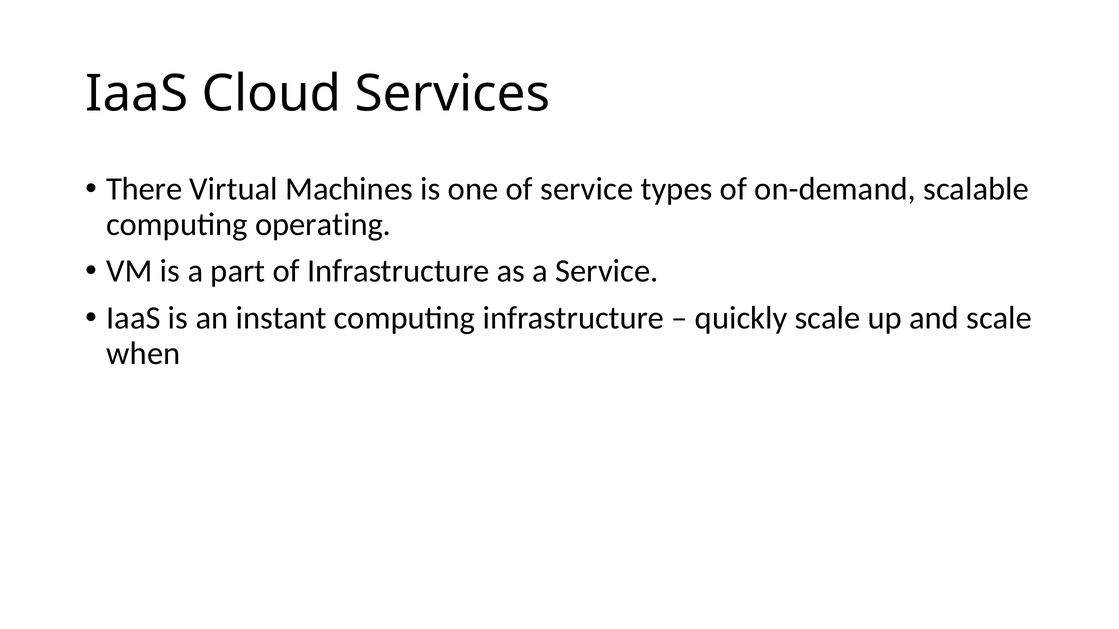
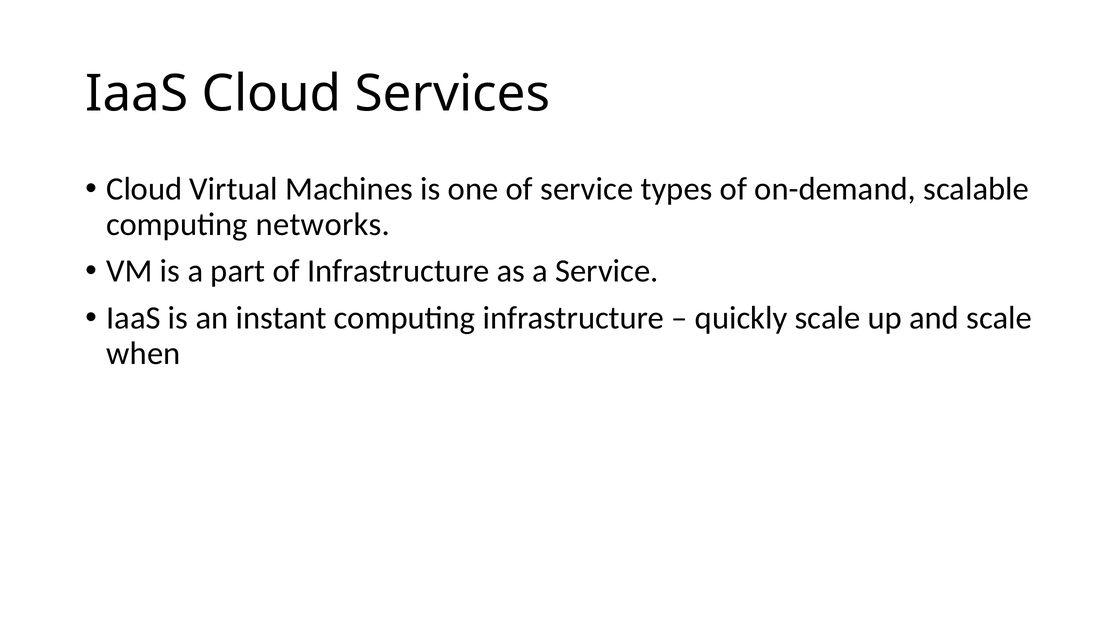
There: There -> Cloud (144, 189)
operating: operating -> networks (323, 224)
